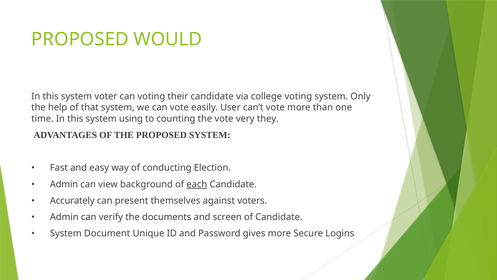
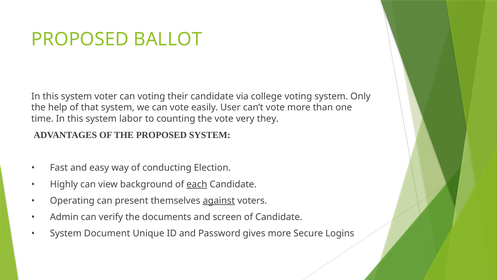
WOULD: WOULD -> BALLOT (168, 39)
using: using -> labor (131, 119)
Admin: Admin -> Highly (64, 184)
Accurately: Accurately -> Operating (72, 200)
against underline: none -> present (219, 200)
